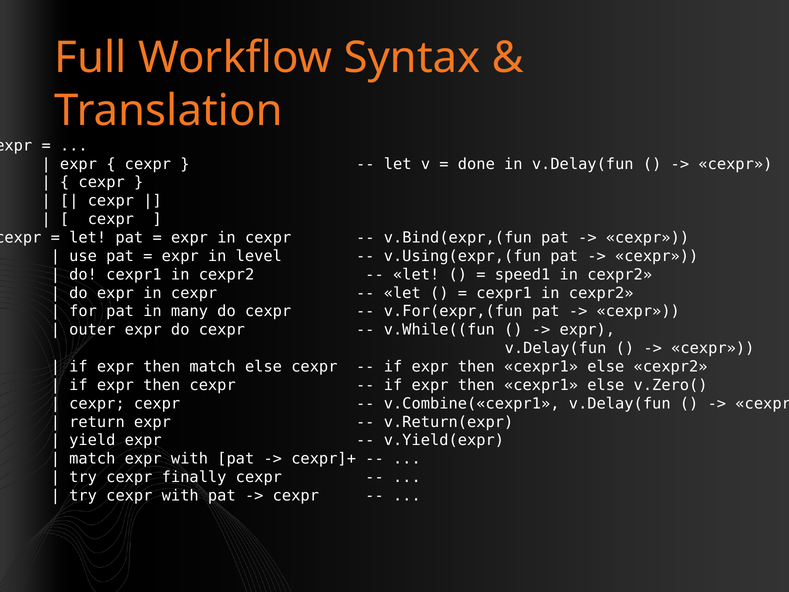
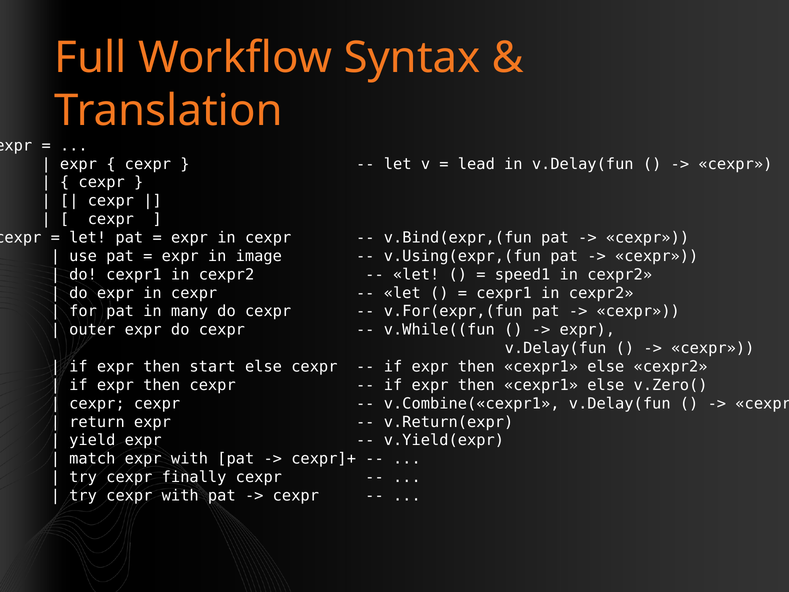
done: done -> lead (476, 164)
level: level -> image (259, 256)
then match: match -> start (213, 367)
